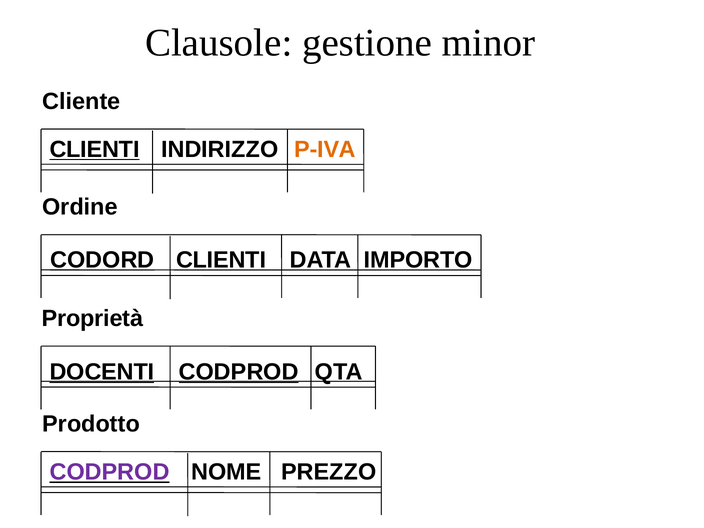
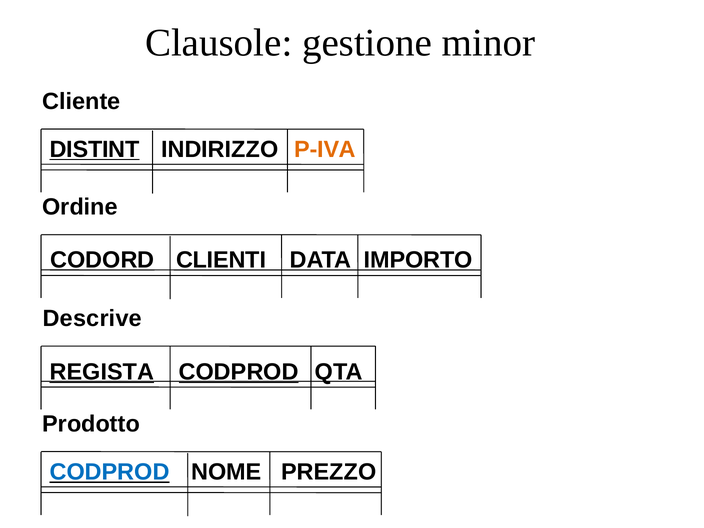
CLIENTI: CLIENTI -> DISTINT (95, 149)
Proprietà: Proprietà -> Descrive (92, 318)
DOCENTI: DOCENTI -> REGISTA (102, 372)
CODPROD colour: purple -> blue (110, 472)
